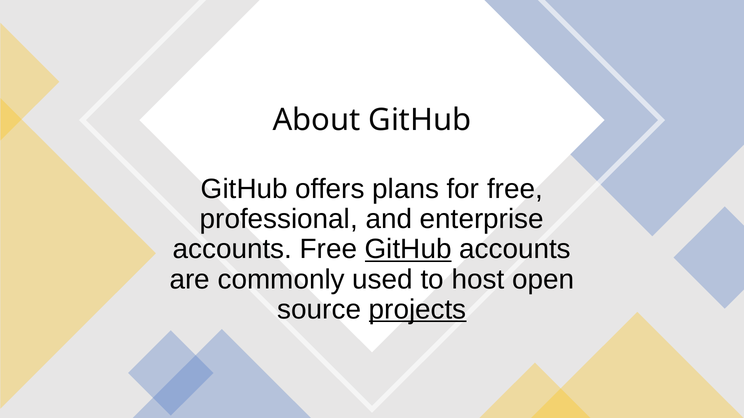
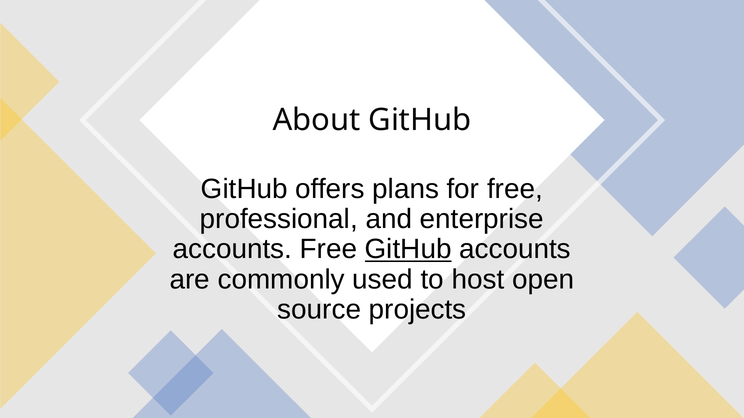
projects underline: present -> none (418, 310)
